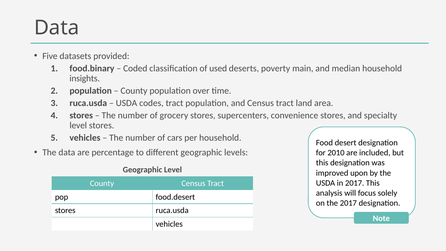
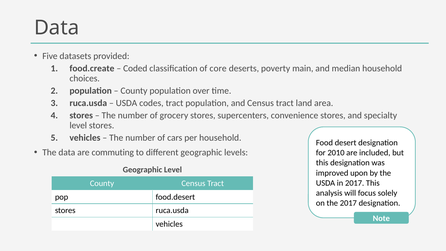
food.binary: food.binary -> food.create (92, 68)
used: used -> core (218, 68)
insights: insights -> choices (85, 78)
percentage: percentage -> commuting (113, 152)
